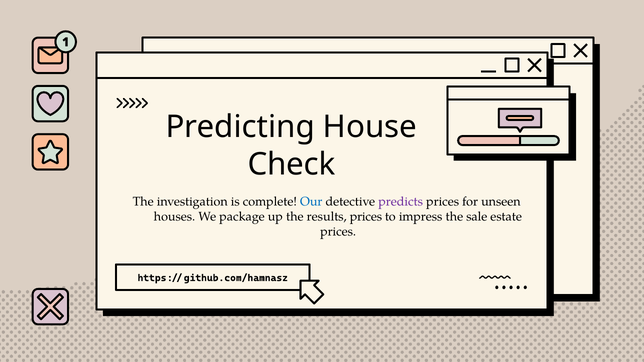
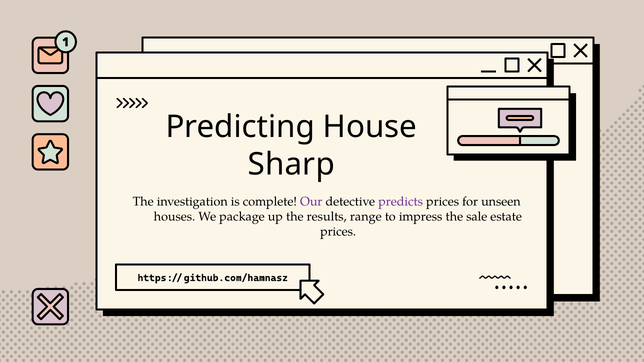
Check: Check -> Sharp (291, 165)
Our colour: blue -> purple (311, 202)
results prices: prices -> range (366, 217)
